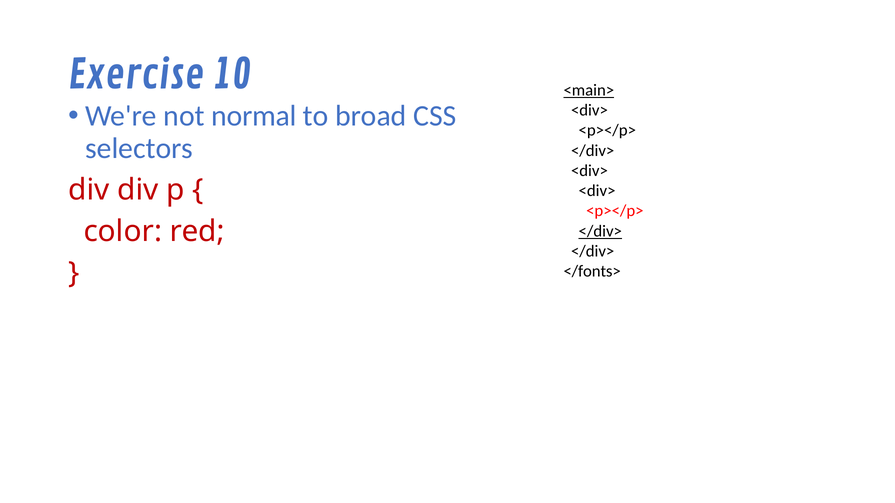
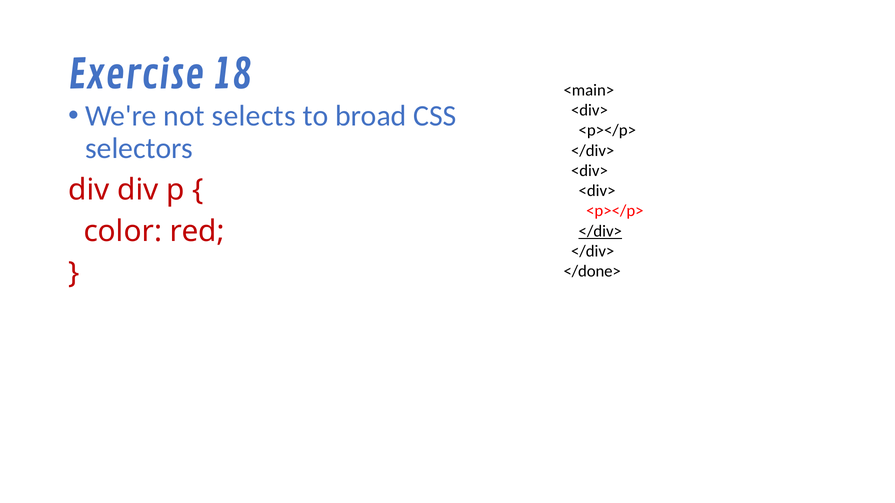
10: 10 -> 18 (232, 75)
<main> underline: present -> none (589, 90)
normal: normal -> selects (254, 116)
</fonts>: </fonts> -> </done> (592, 272)
